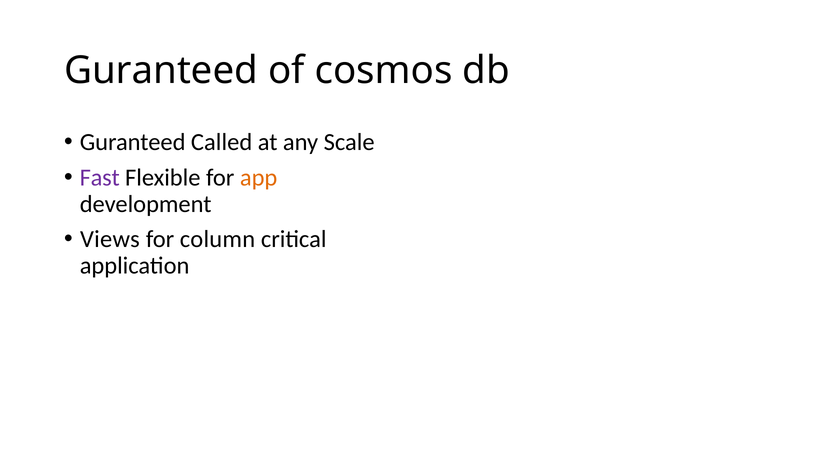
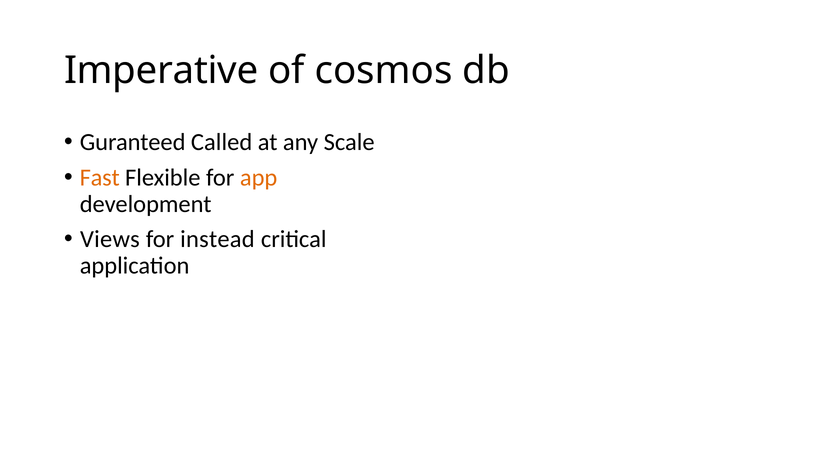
Guranteed: Guranteed -> Imperative (161, 71)
Fast colour: purple -> orange (100, 177)
column: column -> instead (217, 239)
